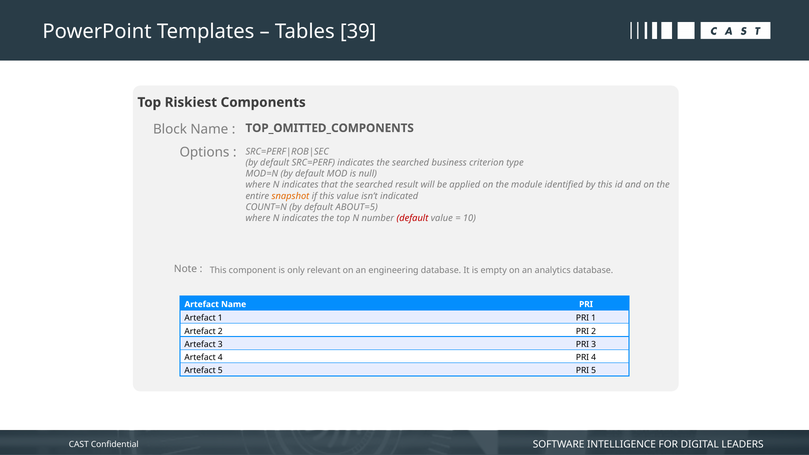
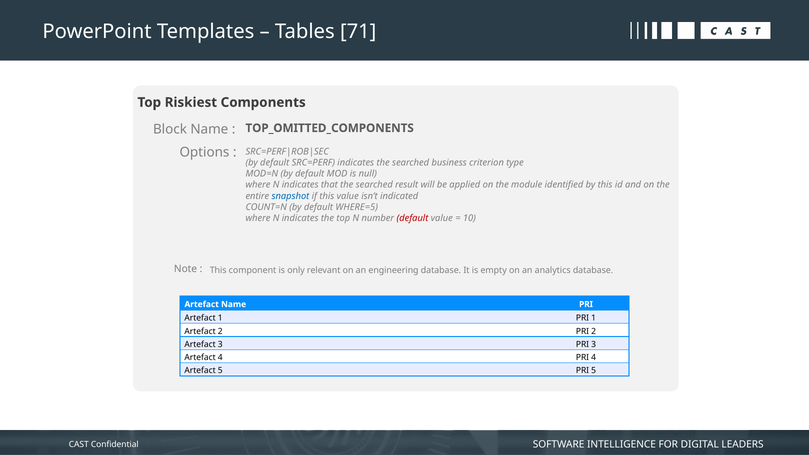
39: 39 -> 71 (358, 32)
snapshot colour: orange -> blue (290, 196)
ABOUT=5: ABOUT=5 -> WHERE=5 (357, 207)
